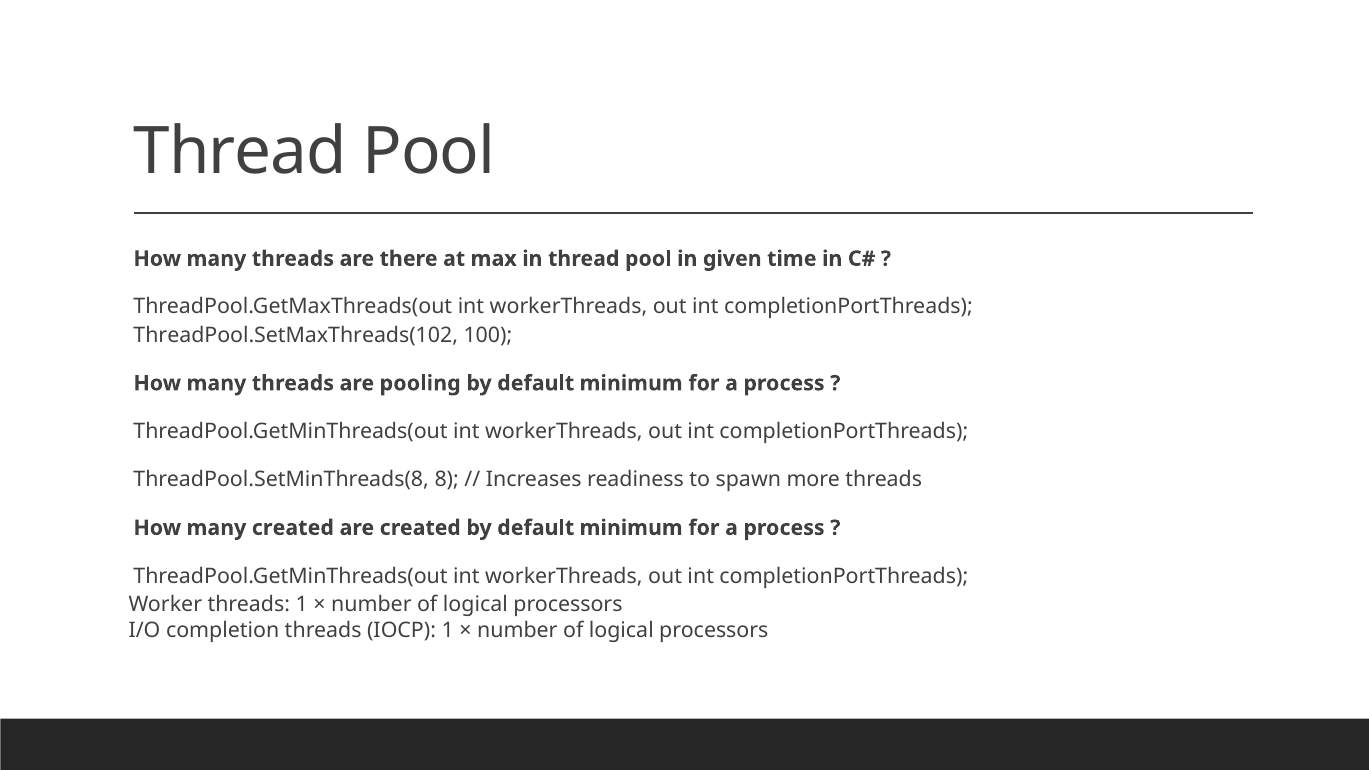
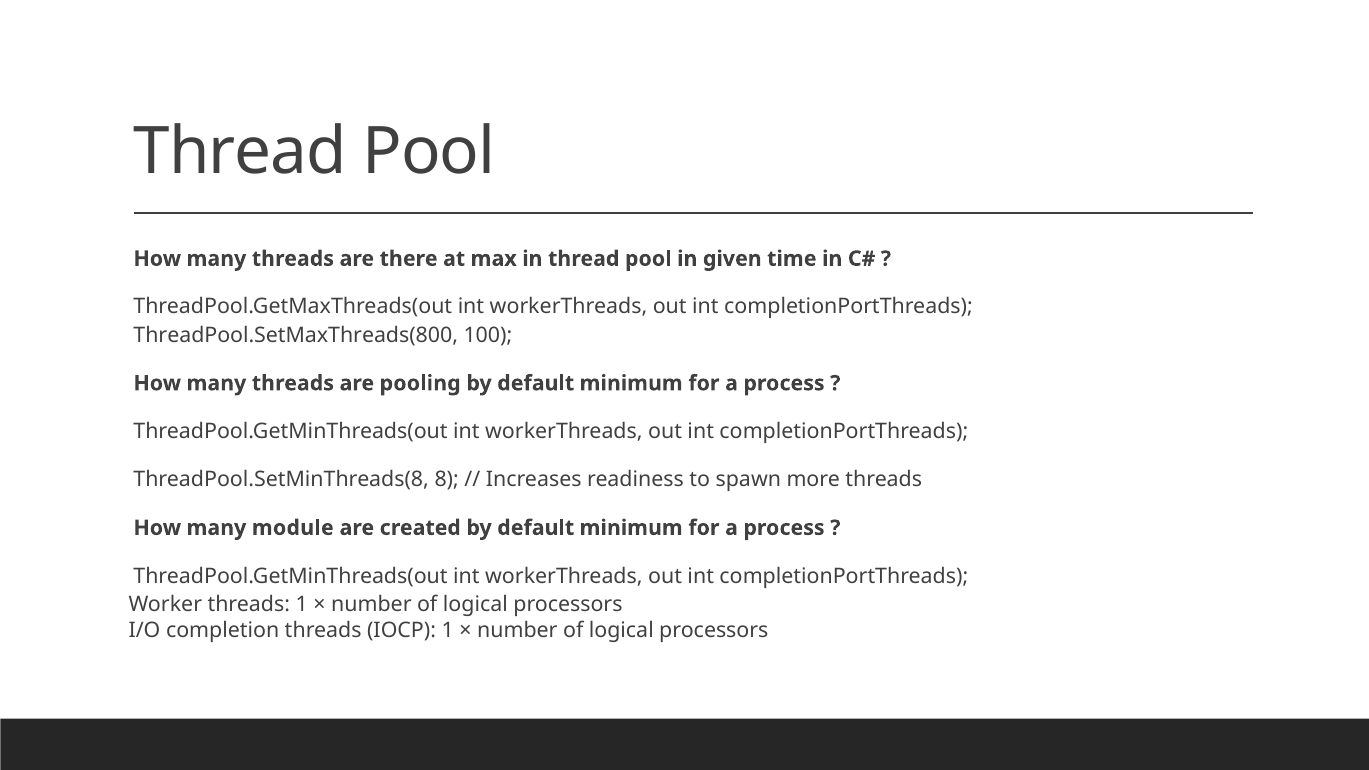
ThreadPool.SetMaxThreads(102: ThreadPool.SetMaxThreads(102 -> ThreadPool.SetMaxThreads(800 (296, 335)
many created: created -> module (293, 528)
